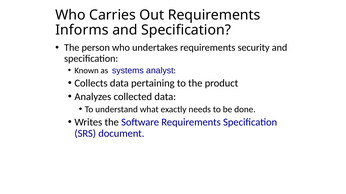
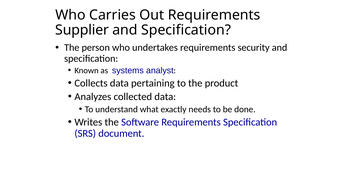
Informs: Informs -> Supplier (82, 30)
